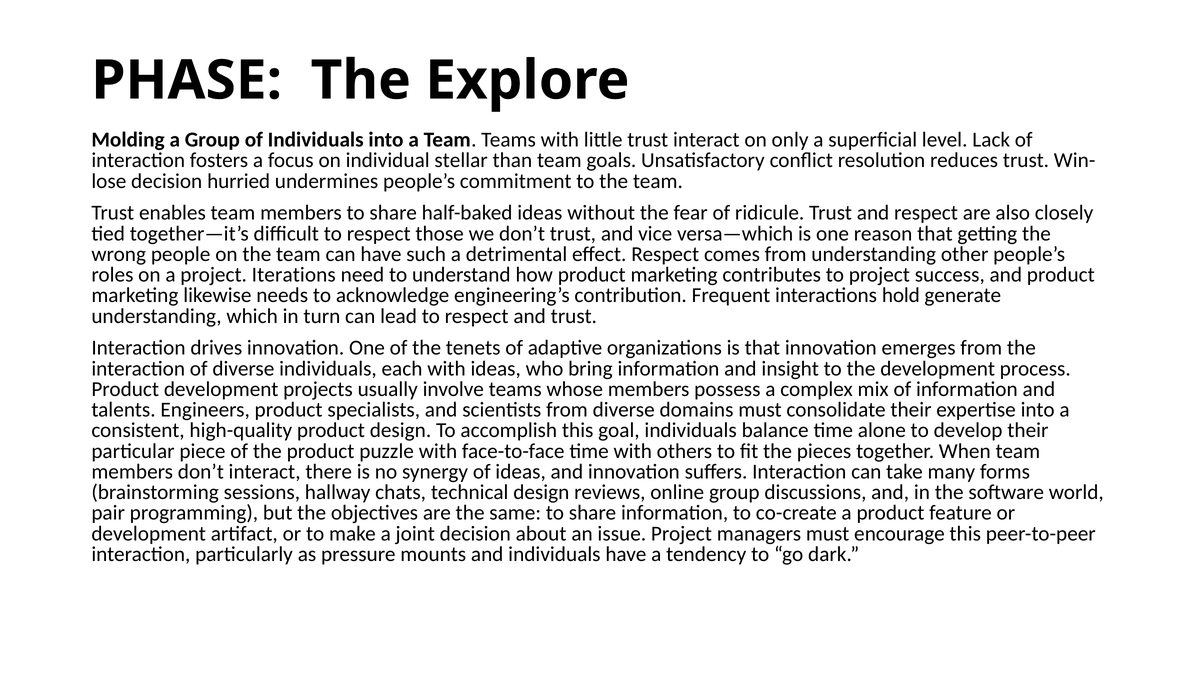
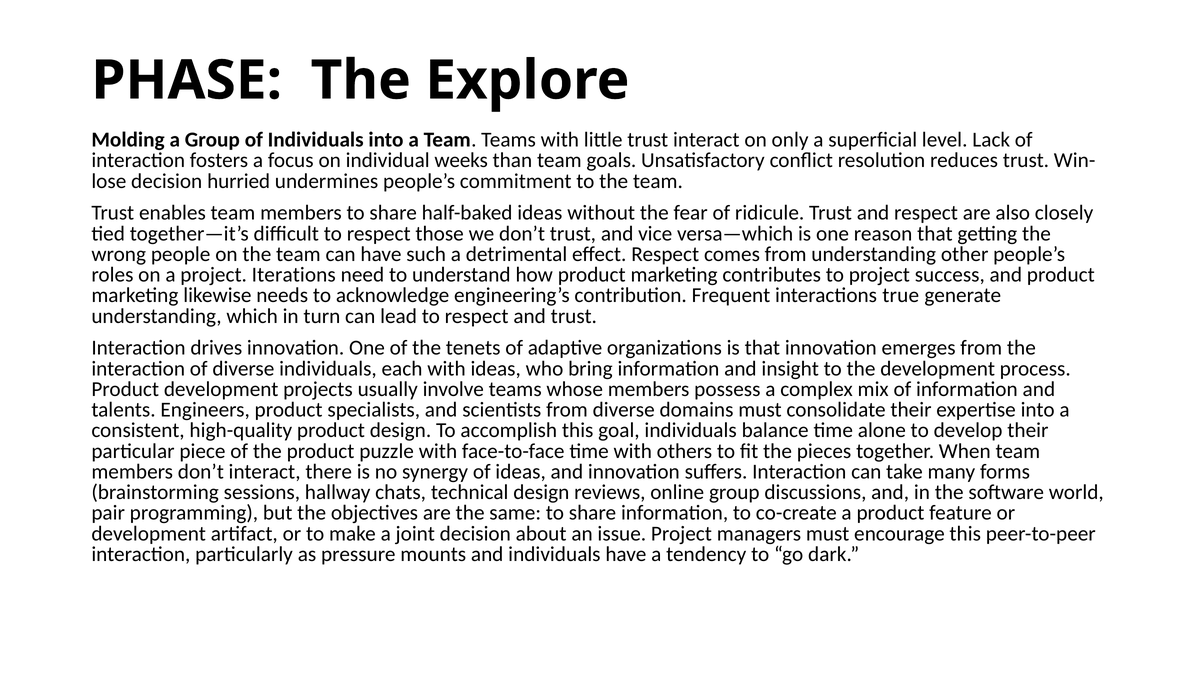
stellar: stellar -> weeks (461, 161)
hold: hold -> true (901, 296)
